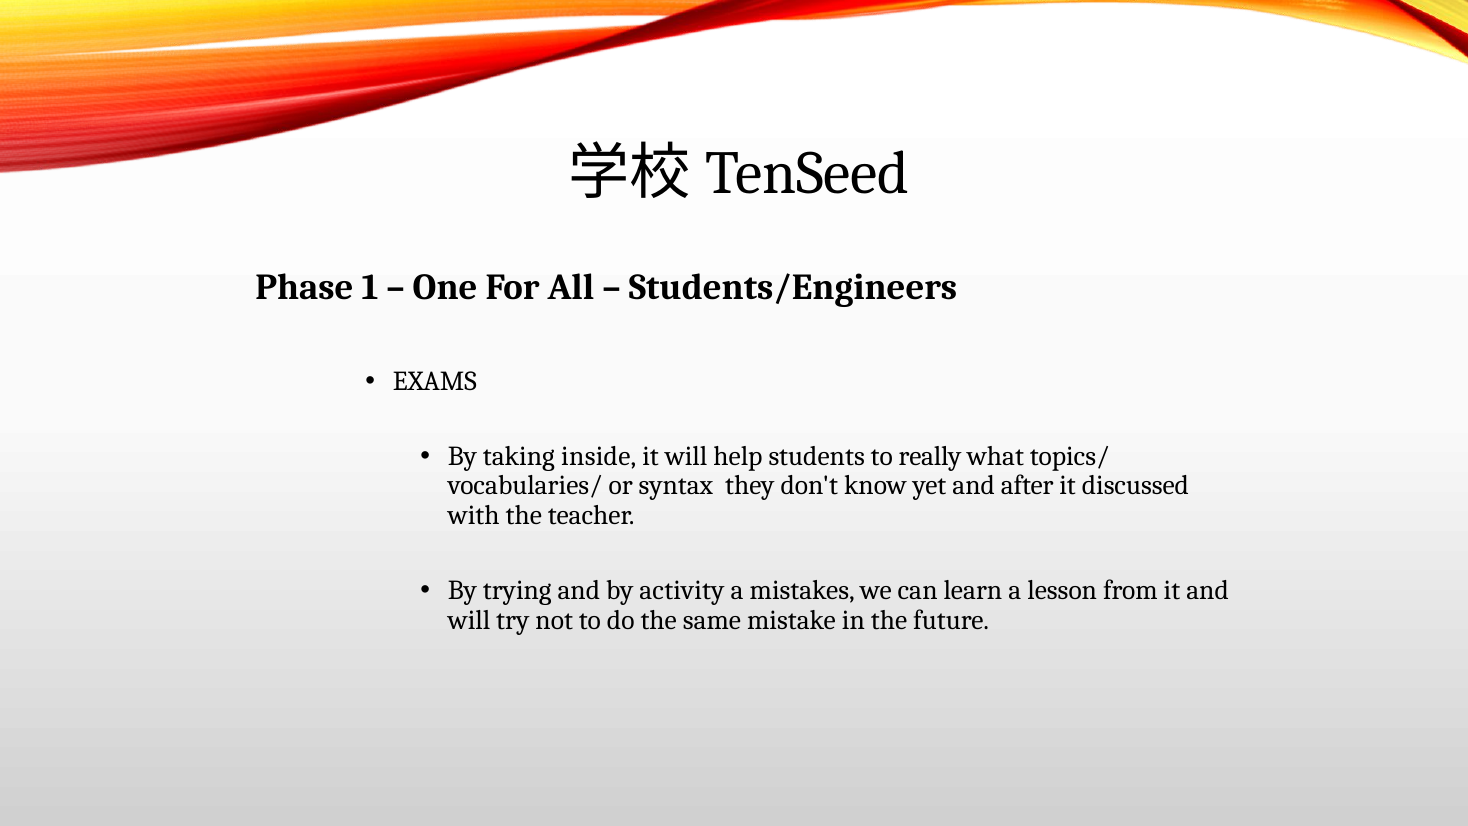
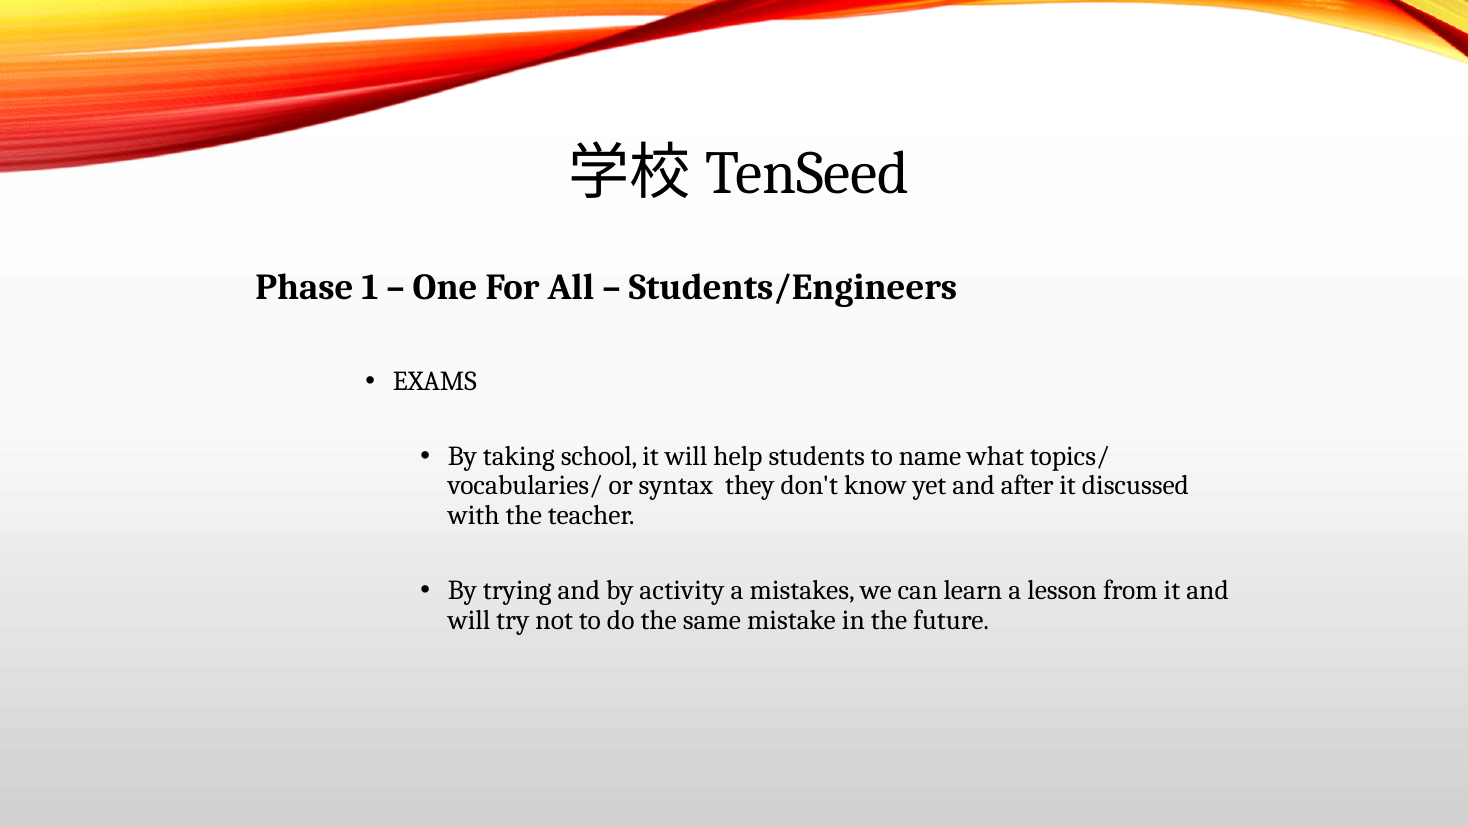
inside: inside -> school (599, 456)
really: really -> name (930, 456)
